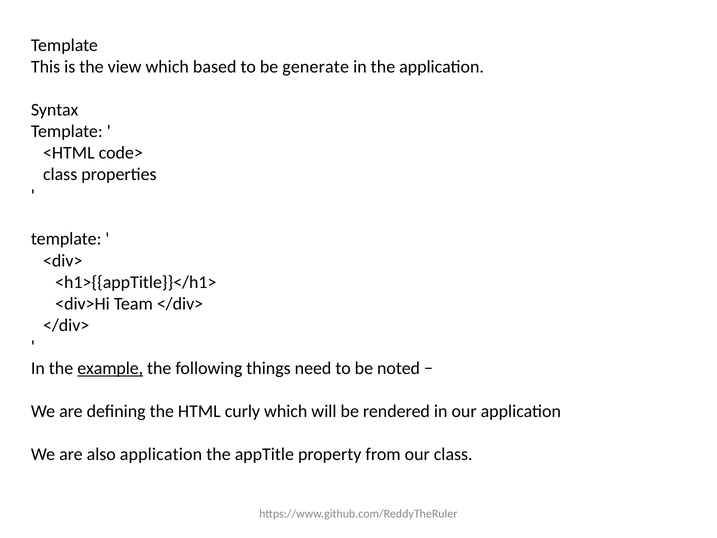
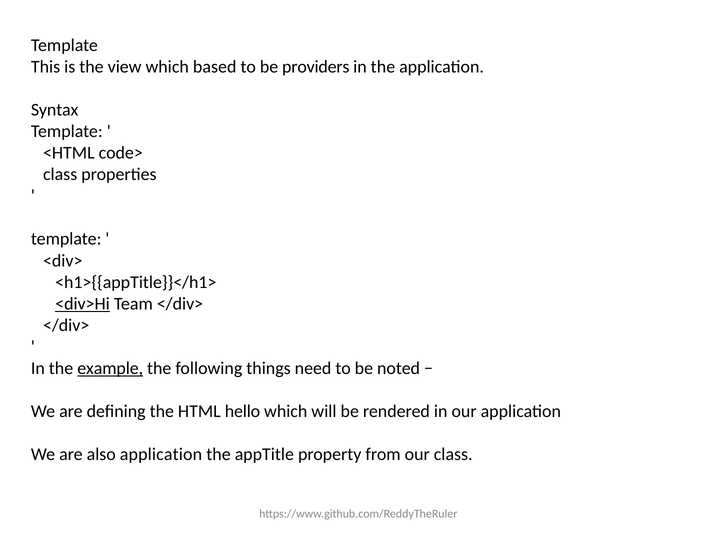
generate: generate -> providers (316, 67)
<div>Hi underline: none -> present (83, 303)
curly: curly -> hello (242, 411)
